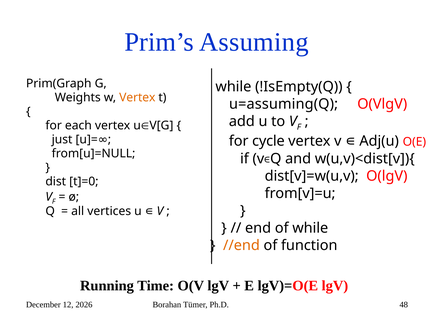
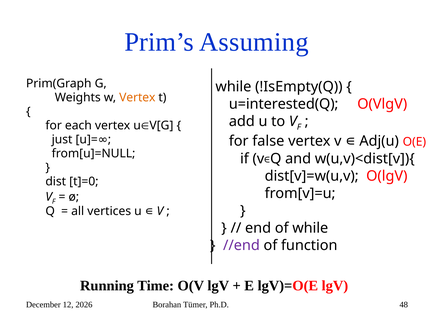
u=assuming(Q: u=assuming(Q -> u=interested(Q (284, 104)
cycle: cycle -> false (268, 141)
//end colour: orange -> purple (241, 245)
